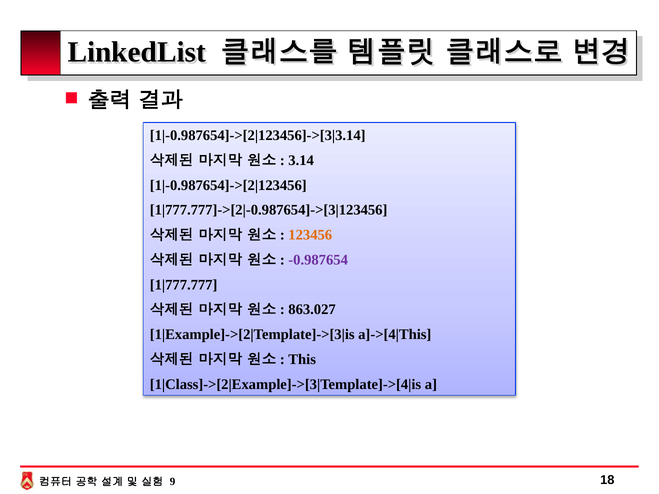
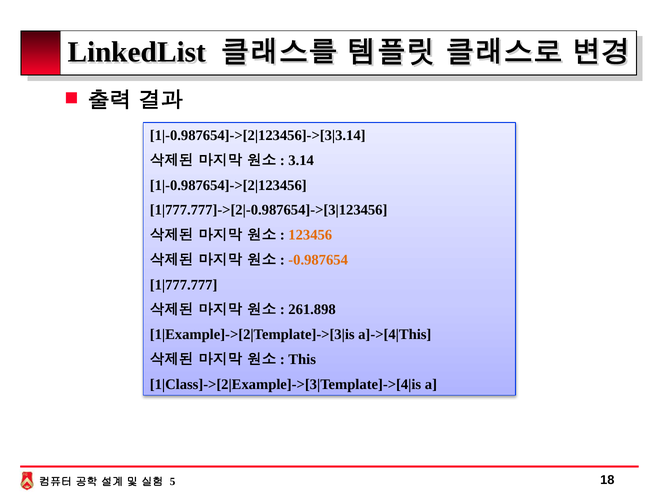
-0.987654 colour: purple -> orange (318, 260)
863.027: 863.027 -> 261.898 (312, 310)
9: 9 -> 5 (173, 482)
